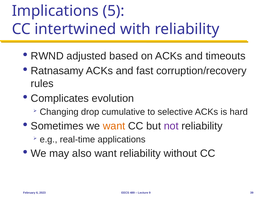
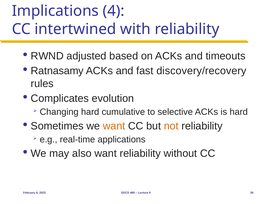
5: 5 -> 4 (114, 11)
corruption/recovery: corruption/recovery -> discovery/recovery (201, 71)
Changing drop: drop -> hard (90, 112)
not colour: purple -> orange (171, 126)
